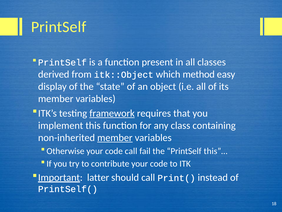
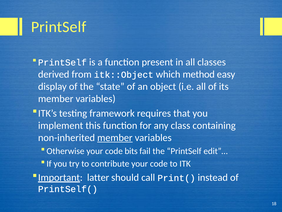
framework underline: present -> none (112, 113)
code call: call -> bits (131, 151)
this”…: this”… -> edit”… (216, 151)
